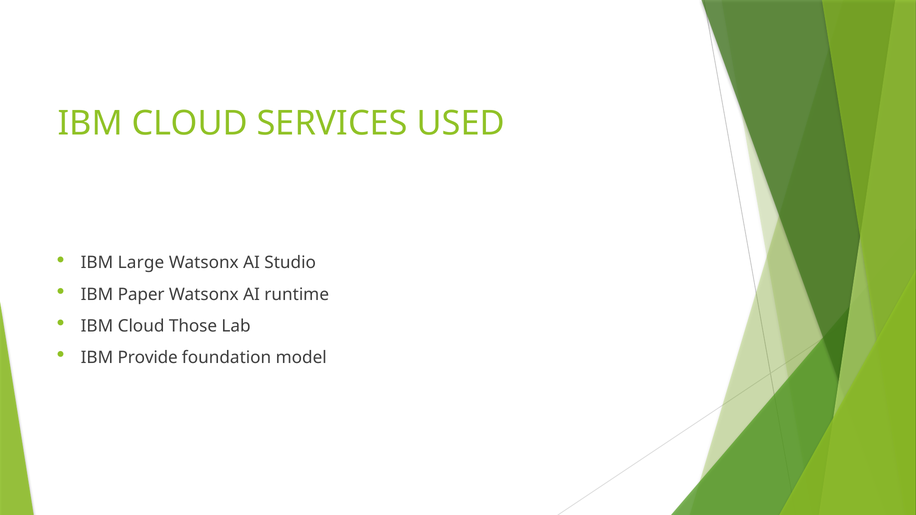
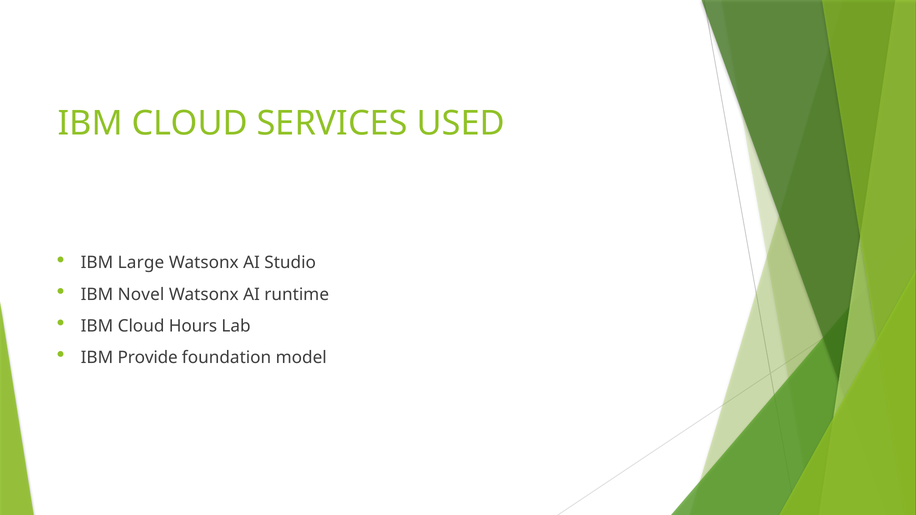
Paper: Paper -> Novel (141, 294)
Those: Those -> Hours (193, 326)
